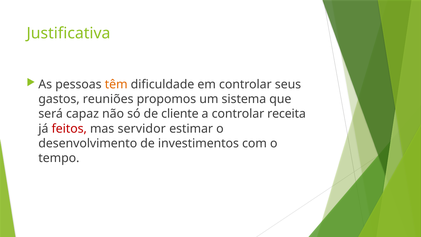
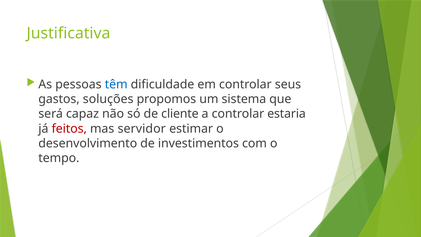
têm colour: orange -> blue (116, 84)
reuniões: reuniões -> soluções (108, 99)
receita: receita -> estaria (287, 114)
